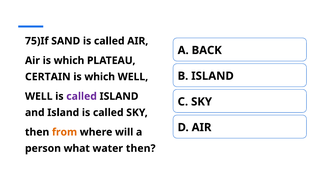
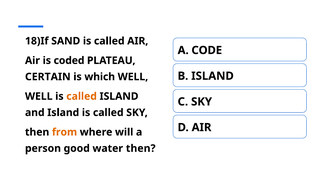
75)If: 75)If -> 18)If (37, 41)
BACK: BACK -> CODE (207, 50)
Air is which: which -> coded (69, 60)
called colour: purple -> orange (82, 96)
what: what -> good (77, 148)
